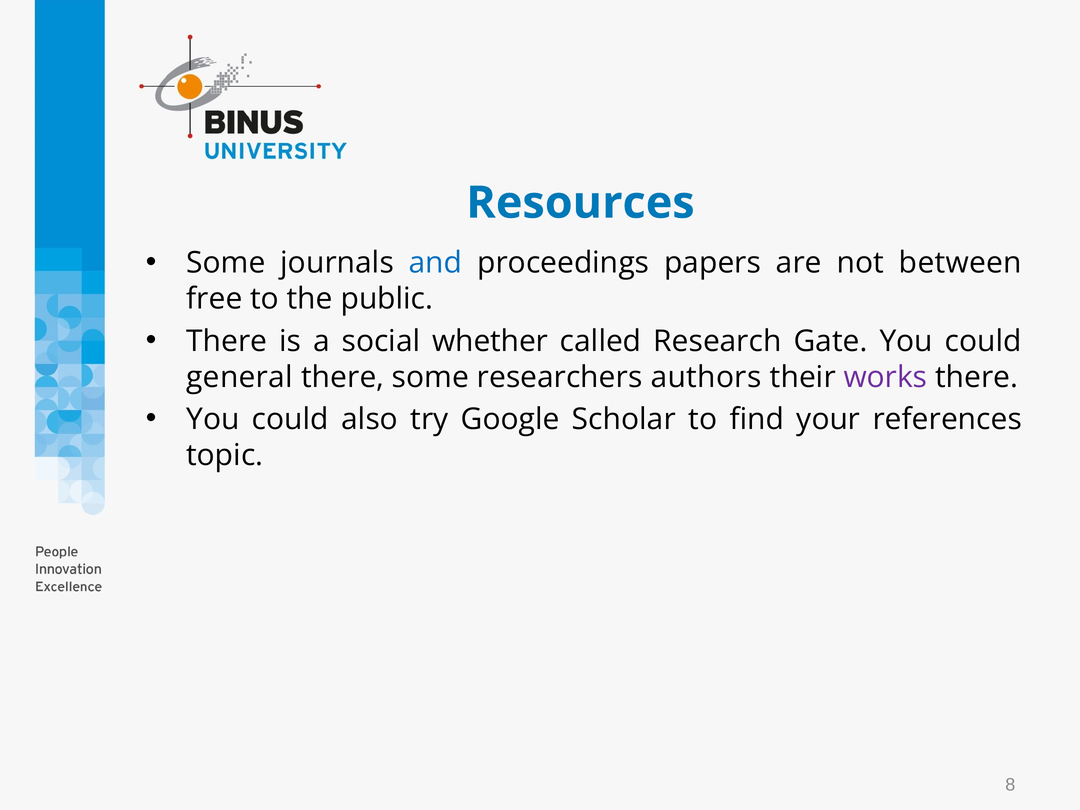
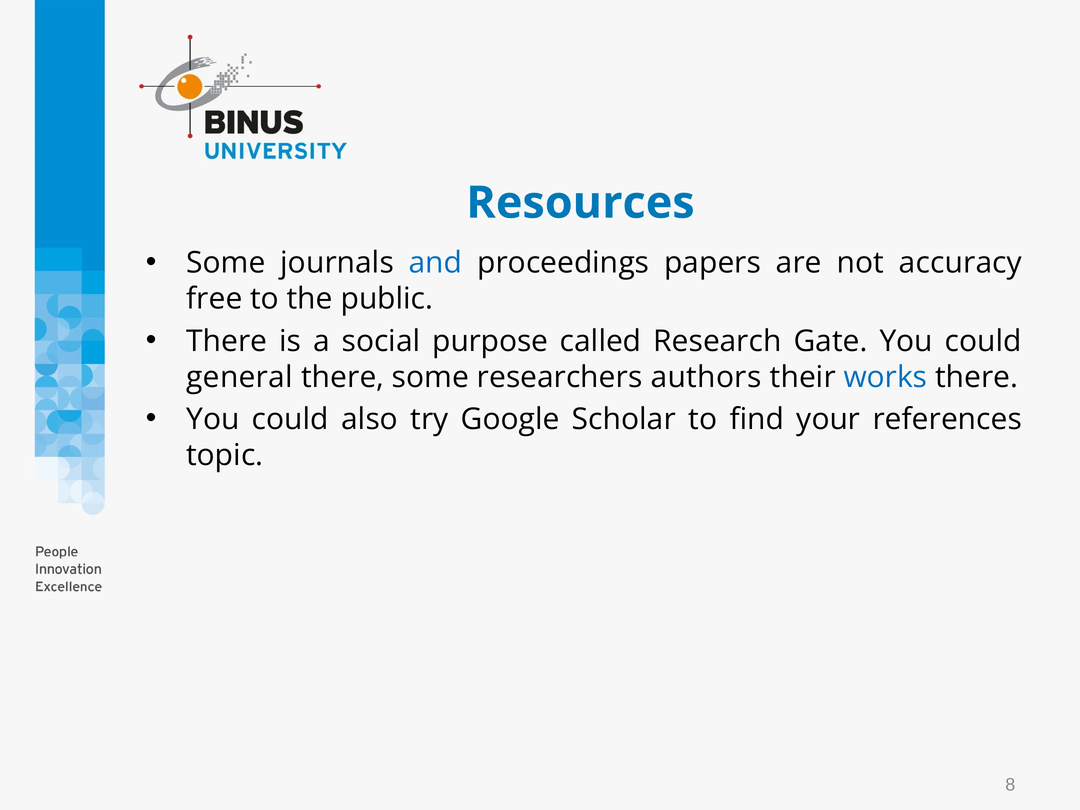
between: between -> accuracy (960, 263)
whether: whether -> purpose (490, 341)
works colour: purple -> blue (885, 377)
